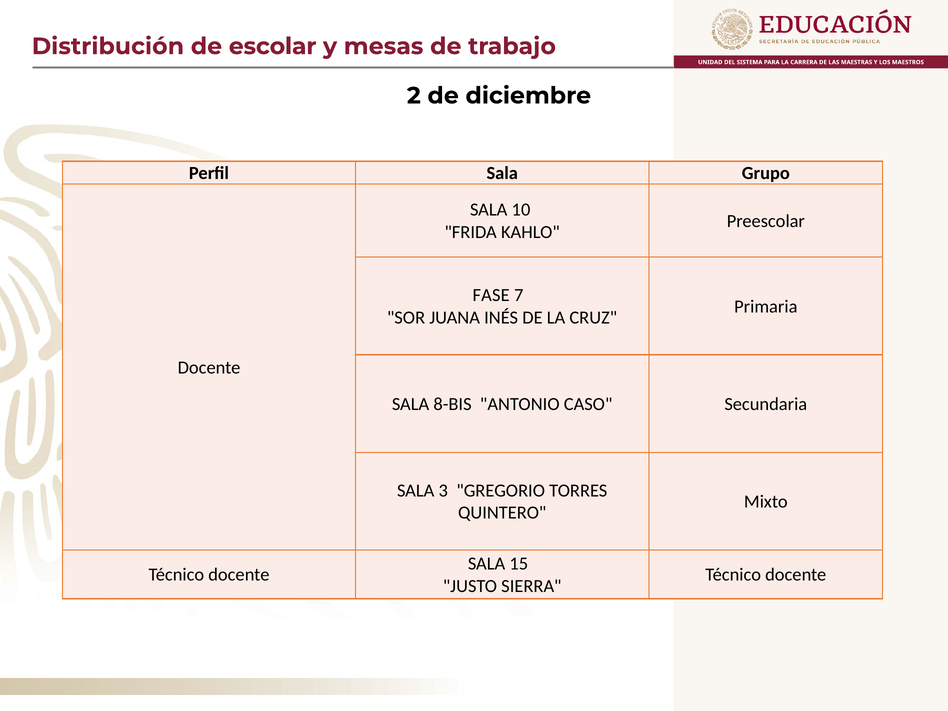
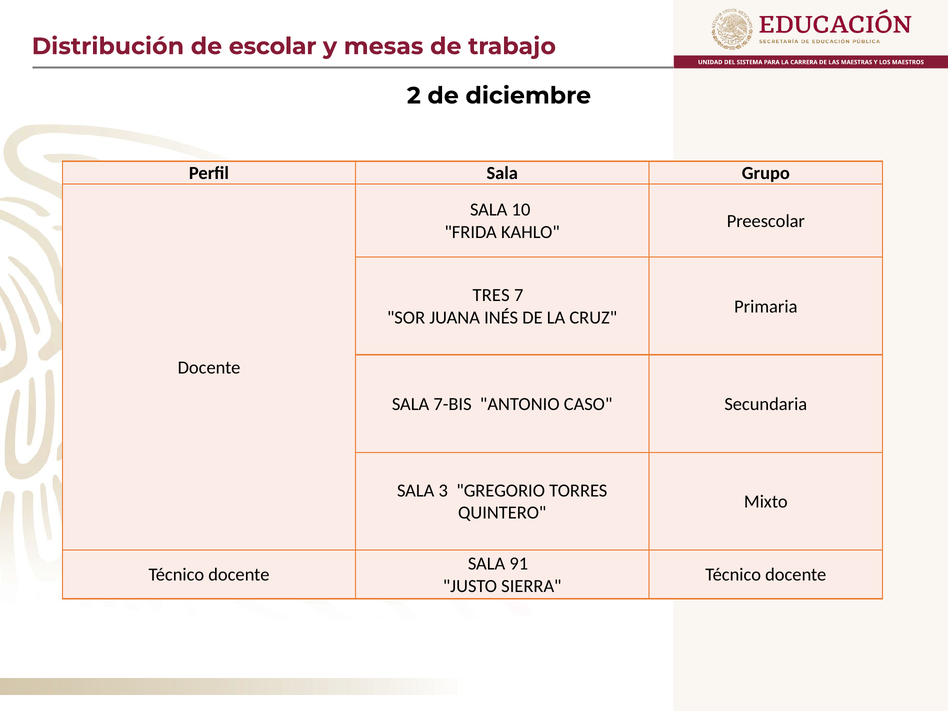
FASE: FASE -> TRES (491, 295)
8-BIS: 8-BIS -> 7-BIS (453, 404)
15: 15 -> 91 (519, 564)
